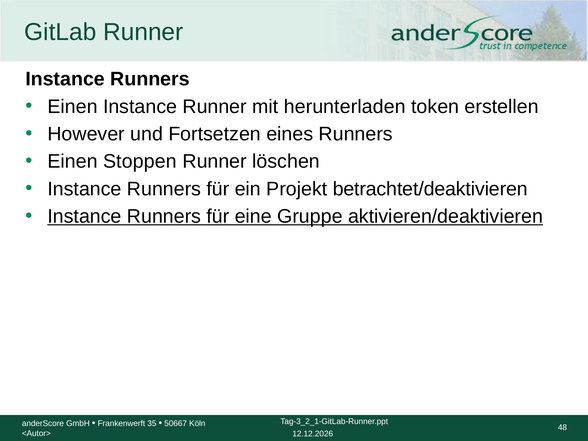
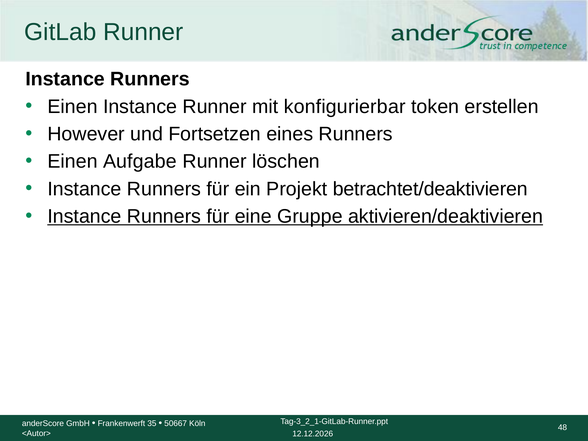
herunterladen: herunterladen -> konfigurierbar (345, 107)
Stoppen: Stoppen -> Aufgabe (140, 161)
